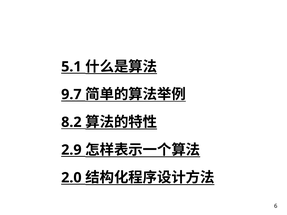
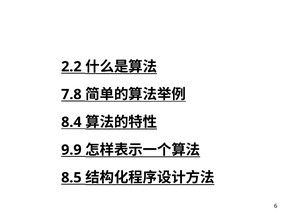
5.1: 5.1 -> 2.2 (71, 67)
9.7: 9.7 -> 7.8 (71, 95)
8.2: 8.2 -> 8.4 (71, 122)
2.9: 2.9 -> 9.9 (71, 150)
2.0: 2.0 -> 8.5 (71, 178)
